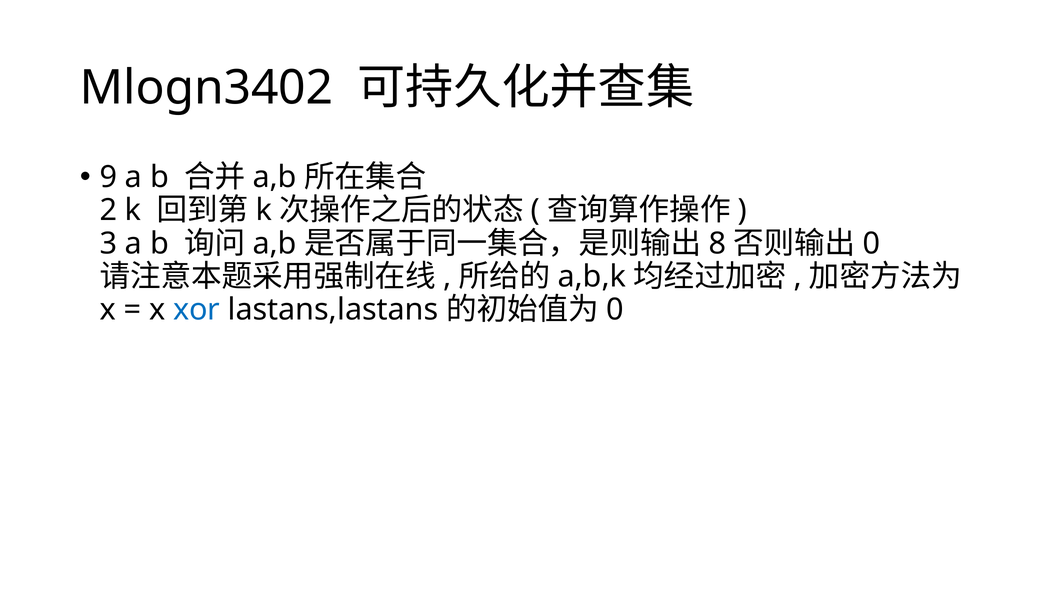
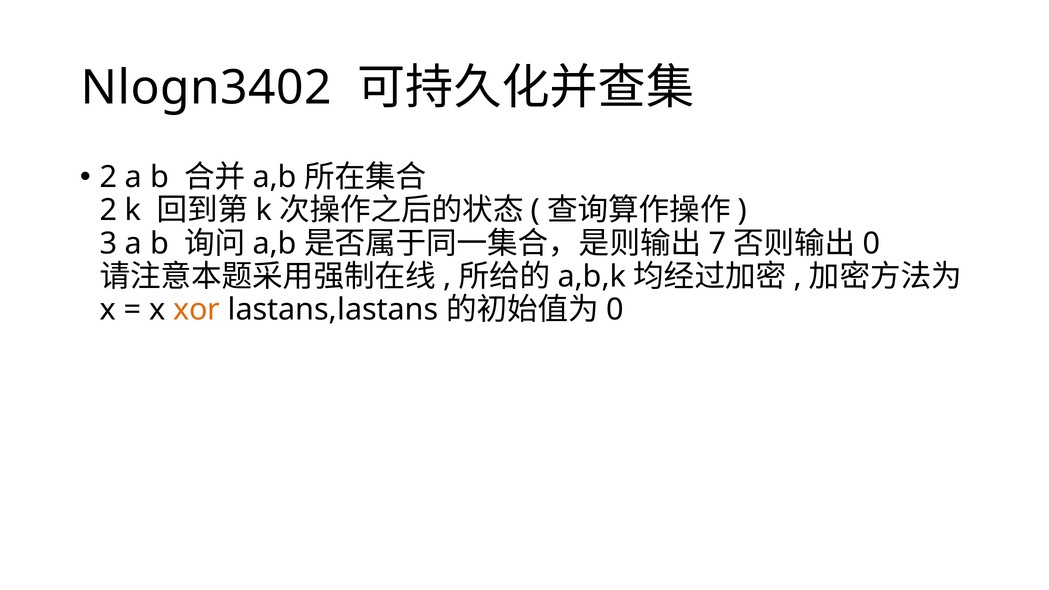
Mlogn3402: Mlogn3402 -> Nlogn3402 (206, 88)
9: 9 -> 2 (108, 177)
8: 8 -> 7 (717, 243)
xor colour: blue -> orange (197, 310)
